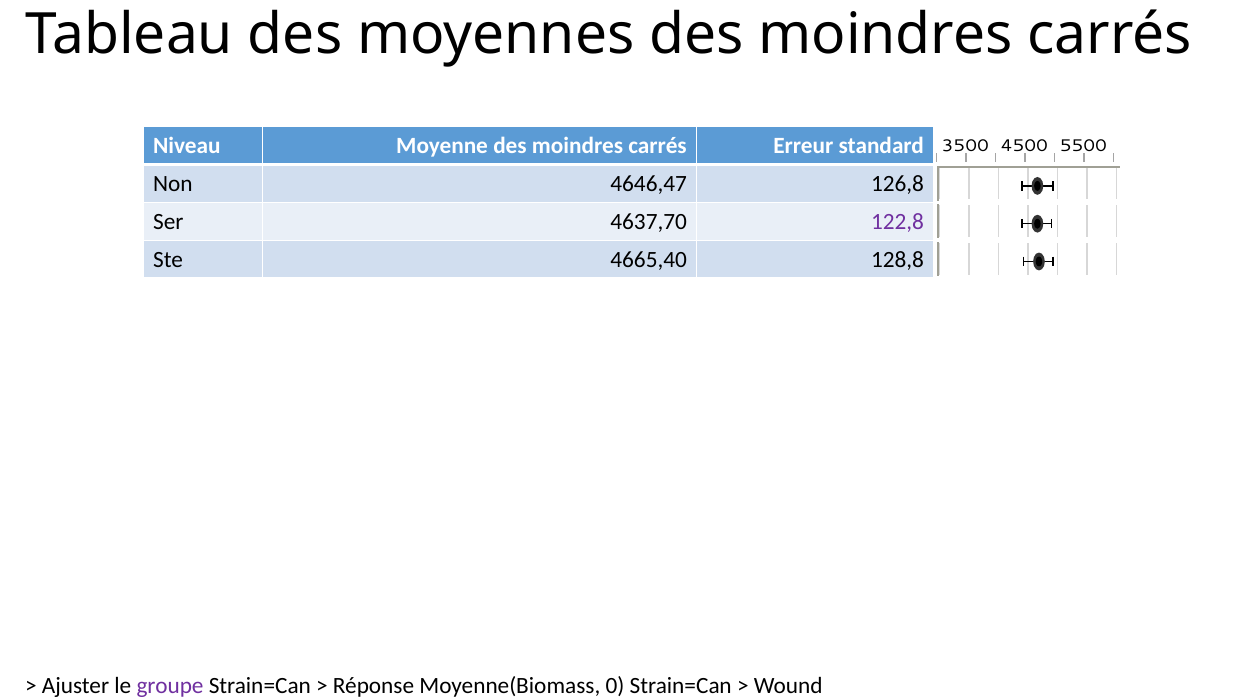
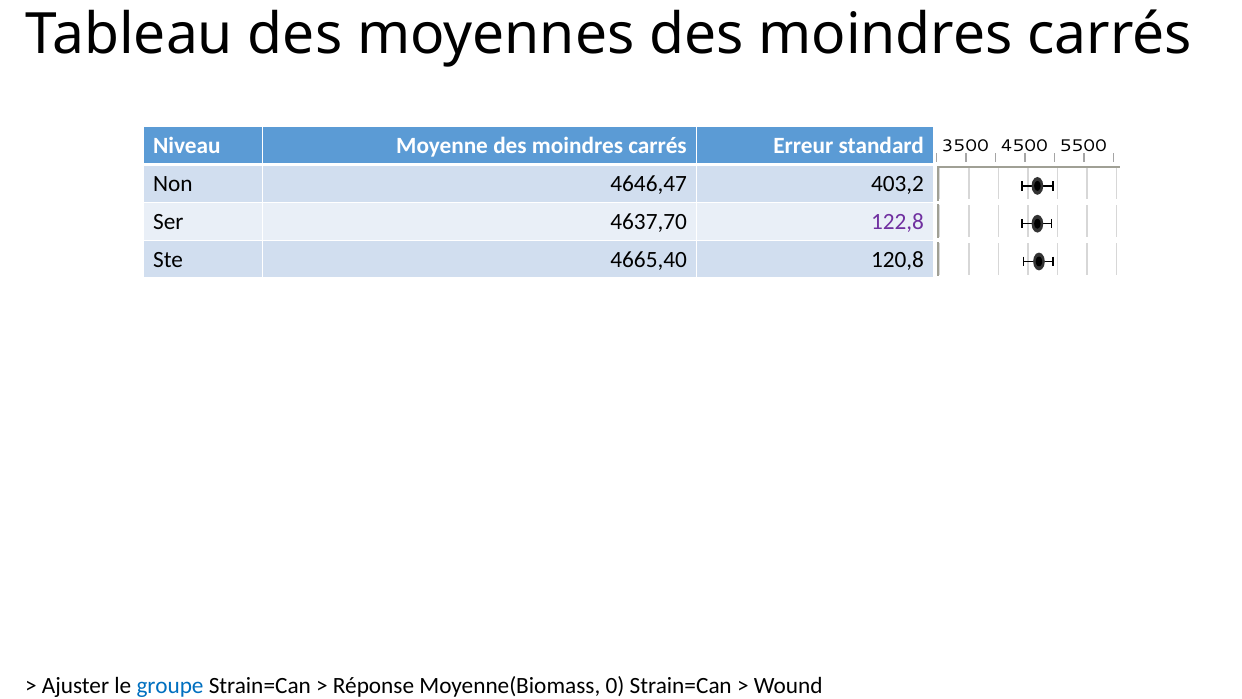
126,8: 126,8 -> 403,2 (898, 184)
128,8: 128,8 -> 120,8 (898, 259)
groupe colour: purple -> blue (170, 686)
